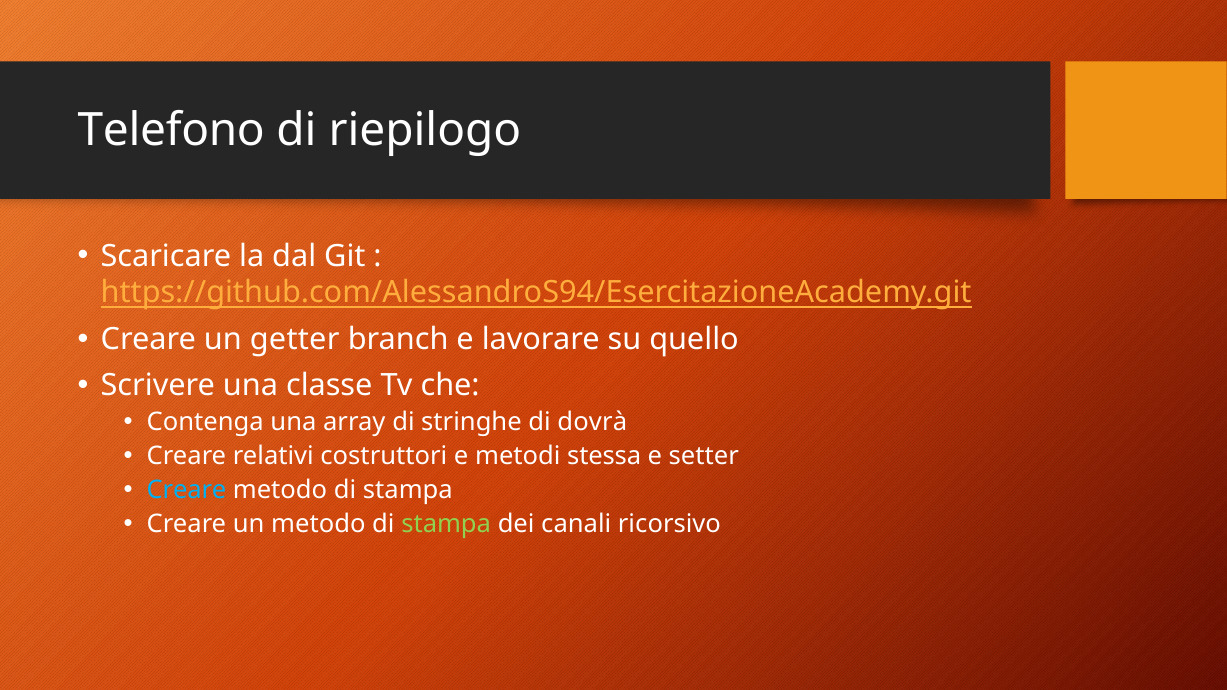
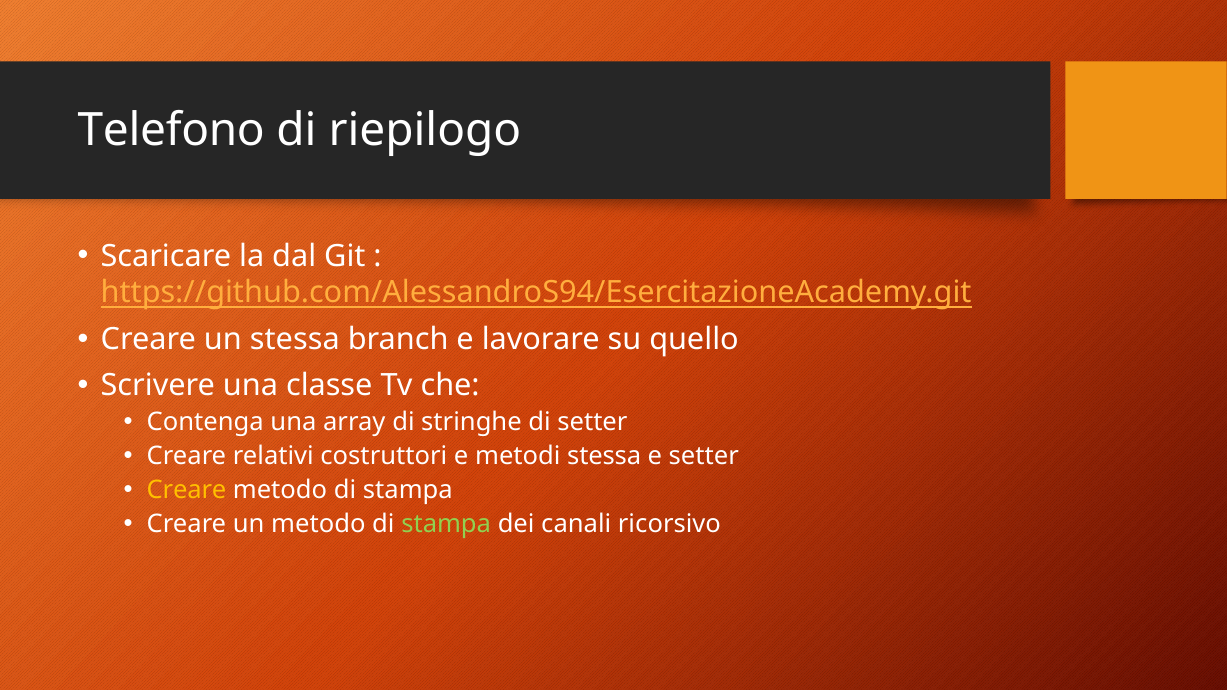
un getter: getter -> stessa (295, 340)
di dovrà: dovrà -> setter (592, 422)
Creare colour: light blue -> yellow (187, 490)
